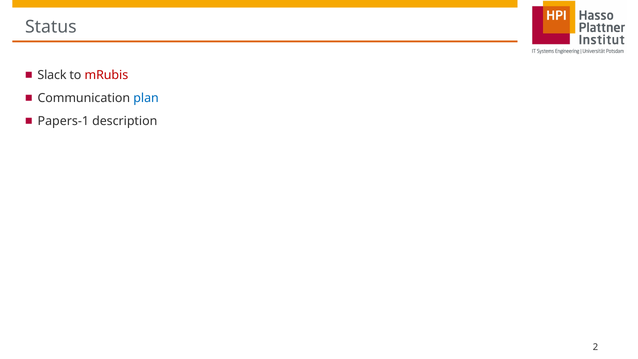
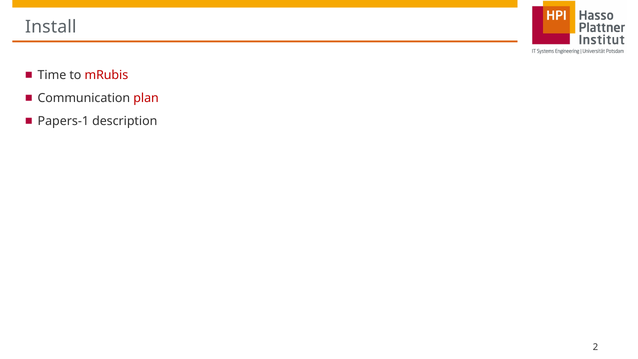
Status: Status -> Install (51, 27)
Slack: Slack -> Time (52, 75)
plan colour: blue -> red (146, 98)
